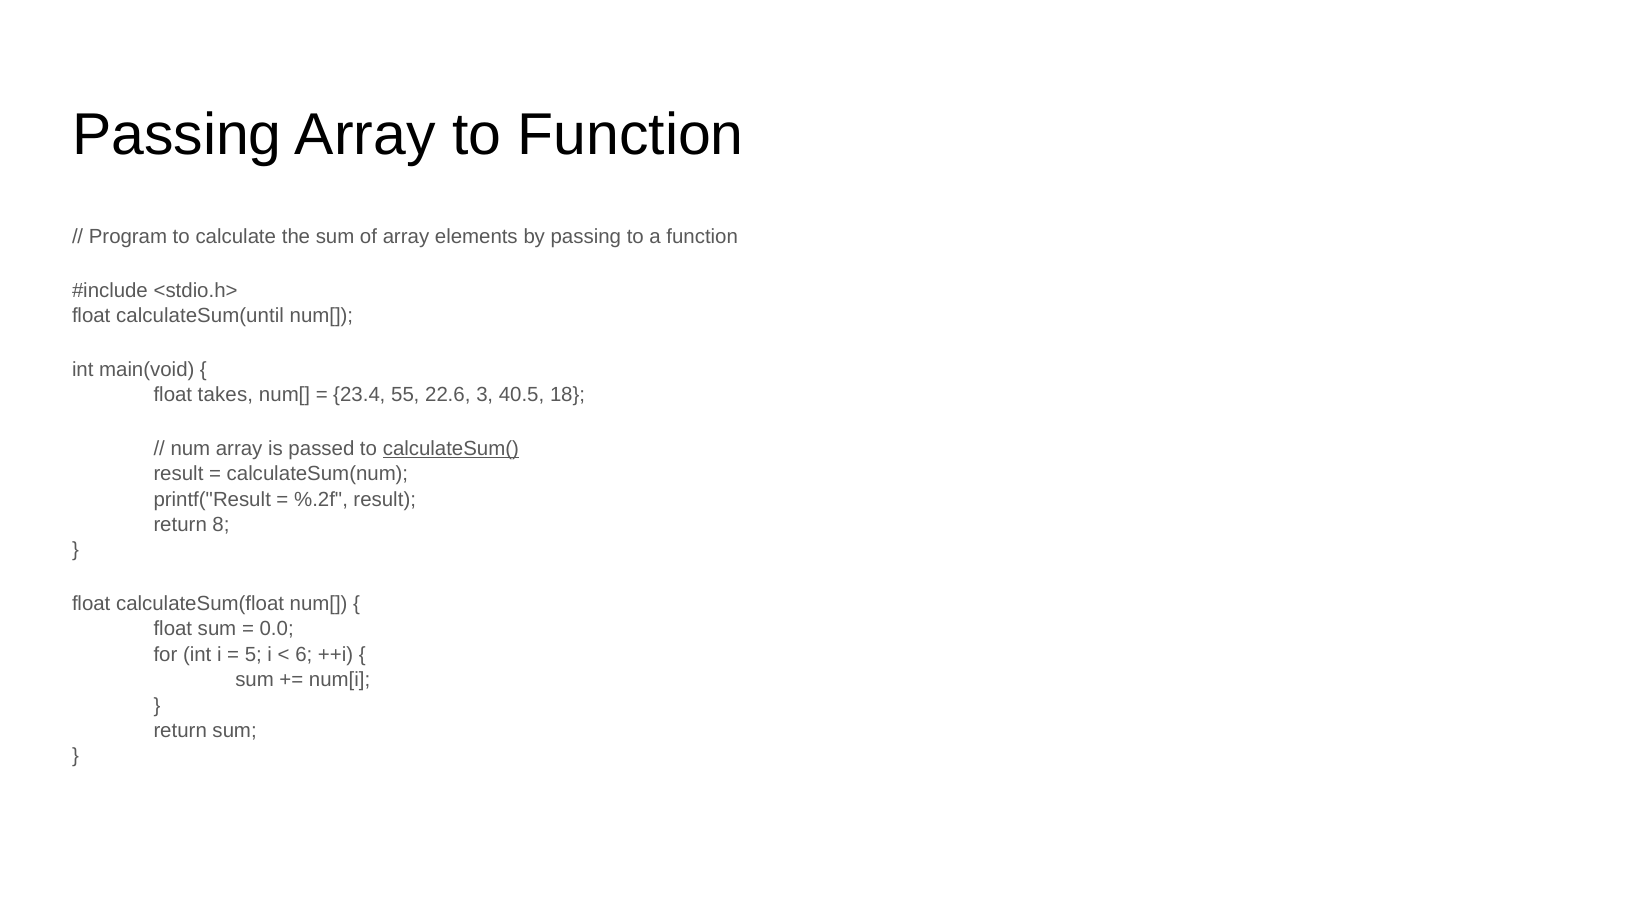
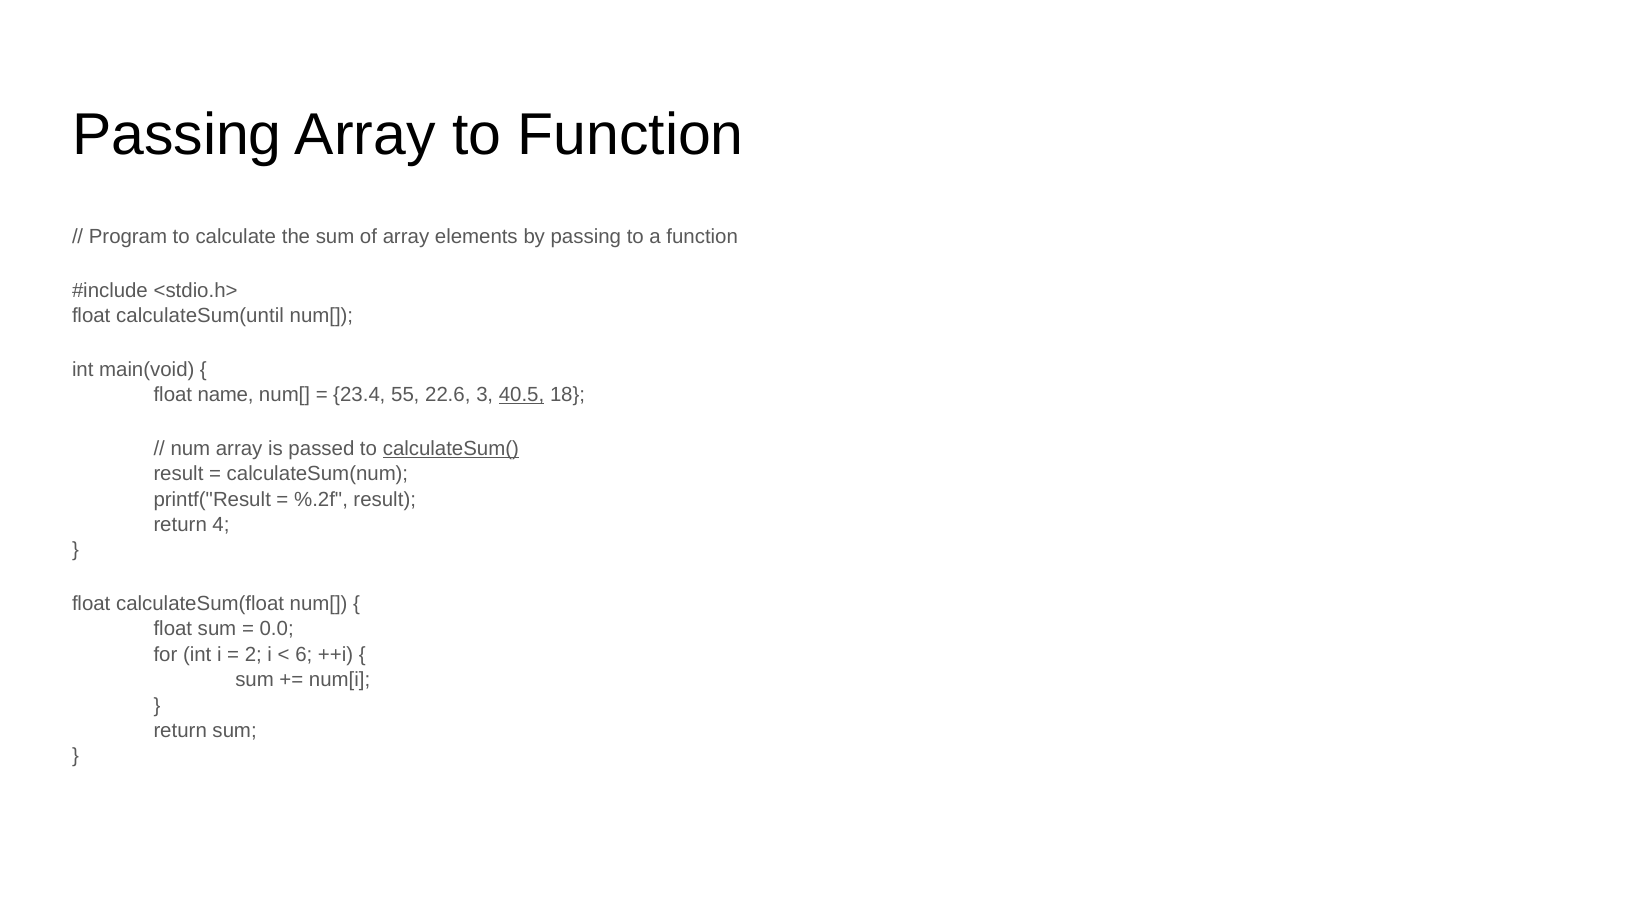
takes: takes -> name (226, 395)
40.5 underline: none -> present (522, 395)
8: 8 -> 4 (221, 524)
5: 5 -> 2 (253, 654)
